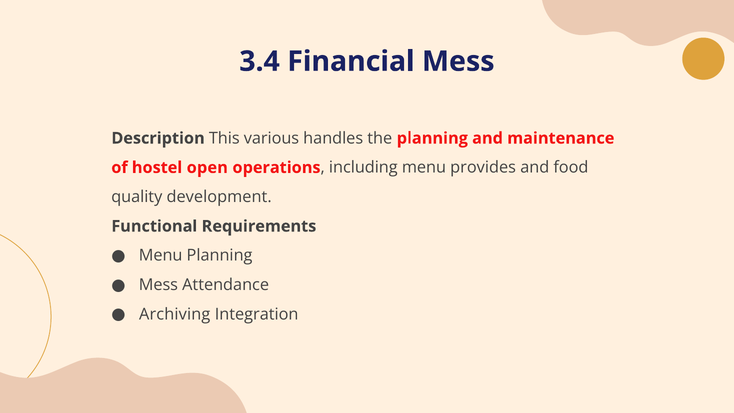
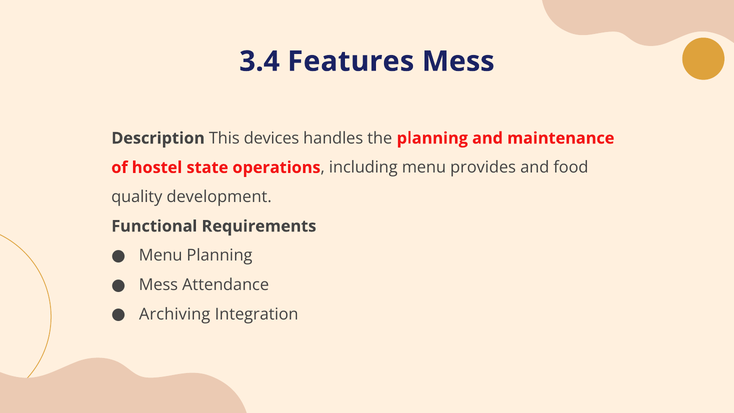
Financial: Financial -> Features (351, 61)
various: various -> devices (272, 138)
open: open -> state (207, 168)
